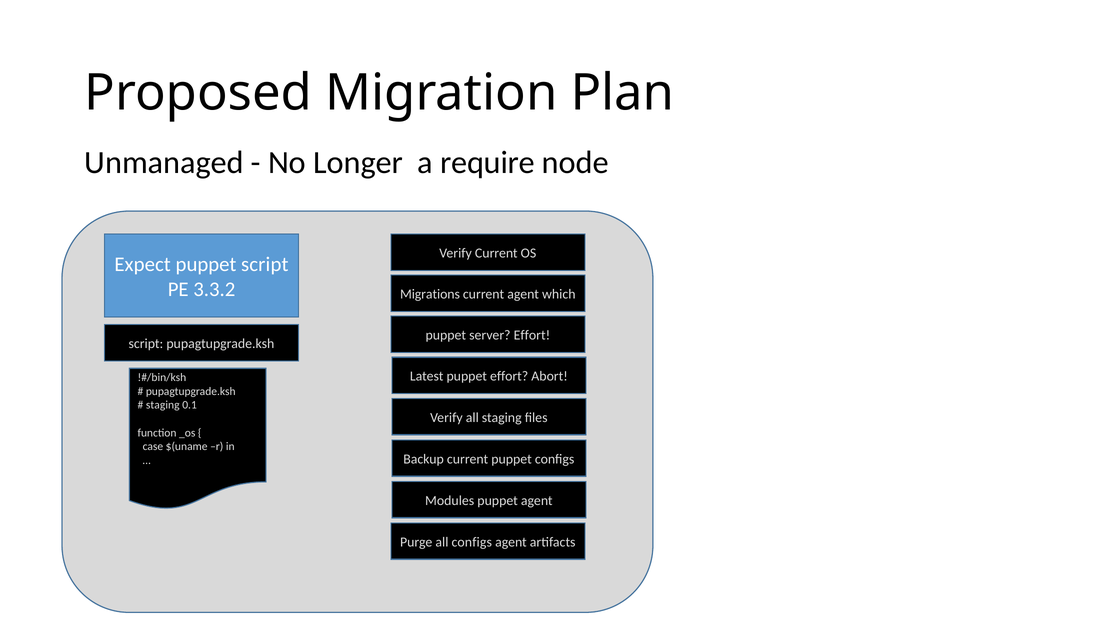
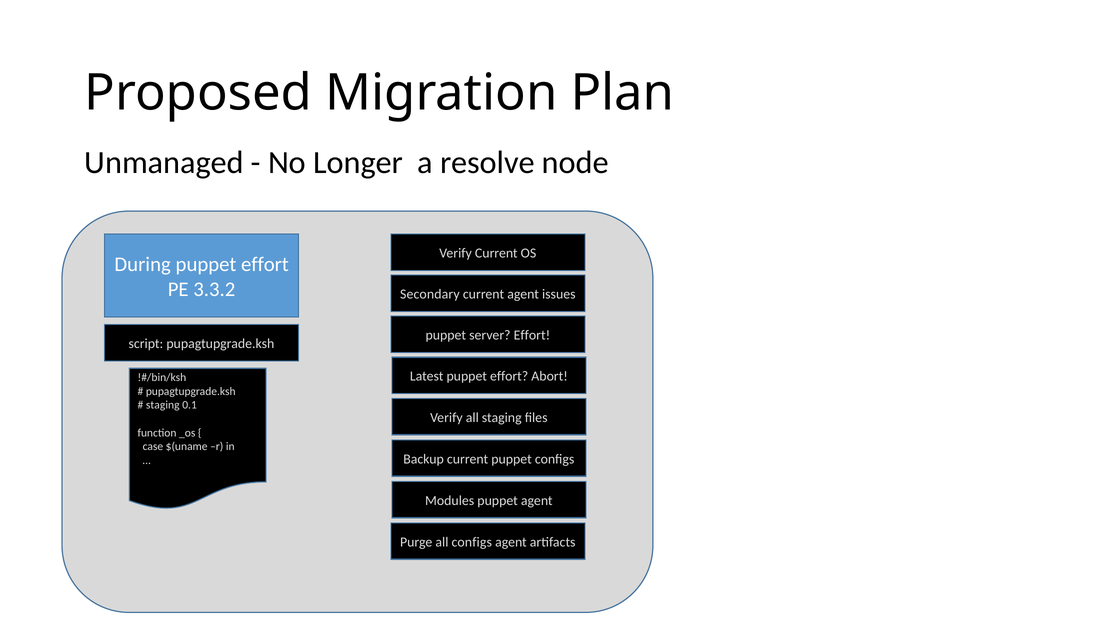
require: require -> resolve (487, 162)
Expect: Expect -> During (143, 265)
script: script -> effort (265, 265)
Migrations: Migrations -> Secondary (430, 294)
which: which -> issues (559, 294)
